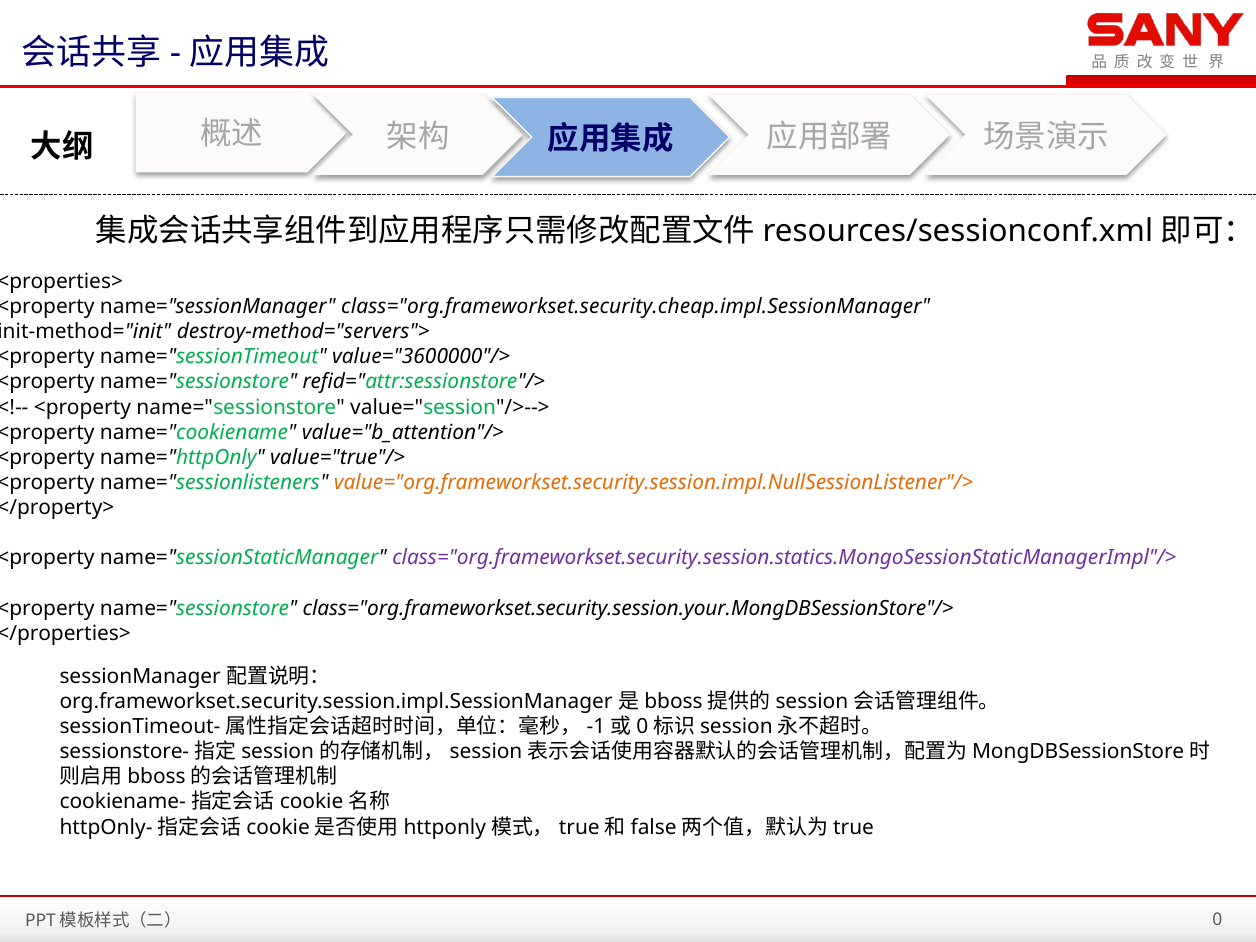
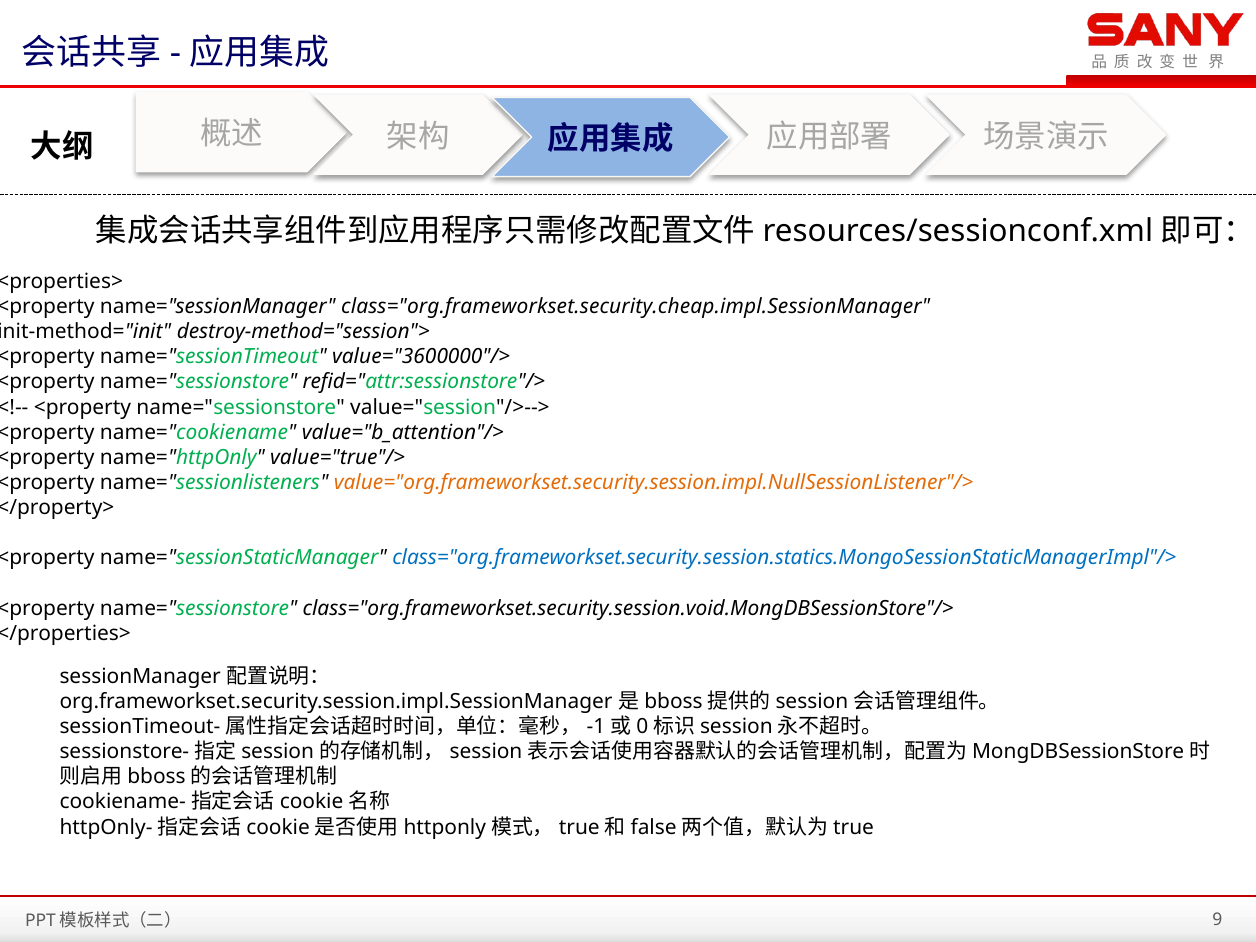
destroy-method="servers">: destroy-method="servers"> -> destroy-method="session"> (303, 332)
class="org.frameworkset.security.session.statics.MongoSessionStaticManagerImpl"/> colour: purple -> blue (784, 558)
class="org.frameworkset.security.session.your.MongDBSessionStore"/>: class="org.frameworkset.security.session.your.MongDBSessionStore"/> -> class="org.frameworkset.security.session.void.MongDBSessionStore"/> (628, 608)
0: 0 -> 9 (1217, 920)
